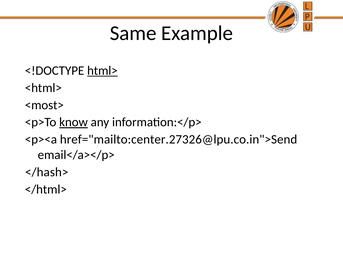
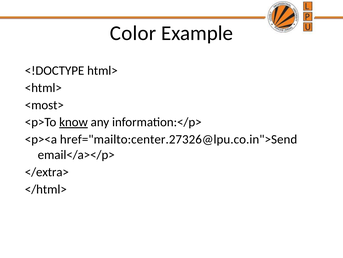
Same: Same -> Color (133, 33)
html> underline: present -> none (102, 70)
</hash>: </hash> -> </extra> (47, 172)
